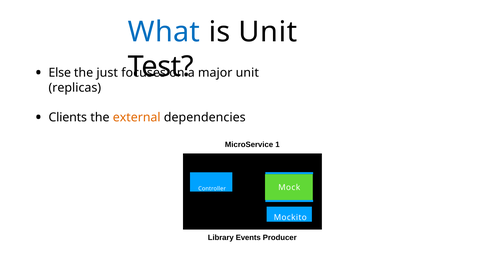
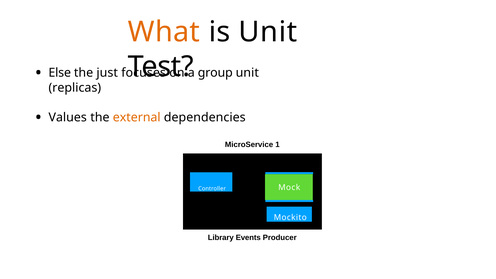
What colour: blue -> orange (164, 32)
major: major -> group (215, 73)
Clients: Clients -> Values (68, 118)
